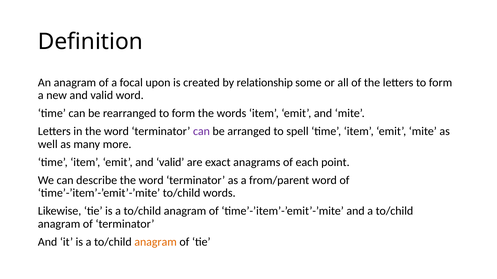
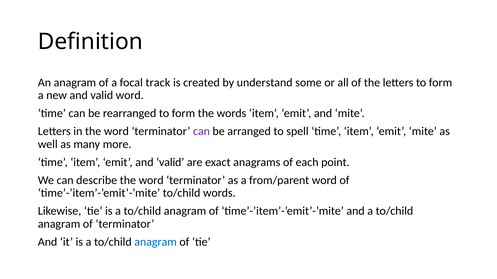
upon: upon -> track (158, 83)
relationship: relationship -> understand (265, 83)
anagram colour: orange -> blue (156, 242)
